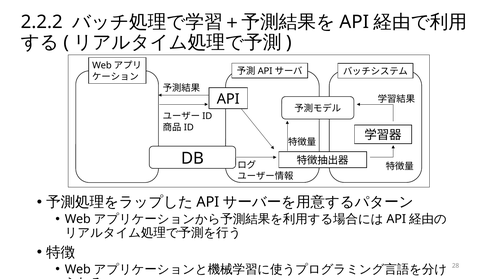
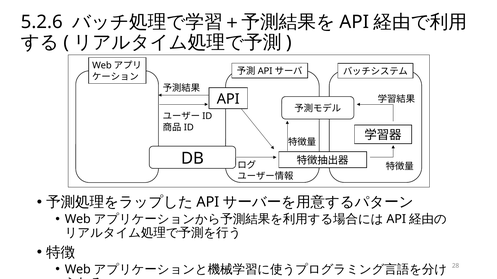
2.2.2: 2.2.2 -> 5.2.6 (42, 22)
